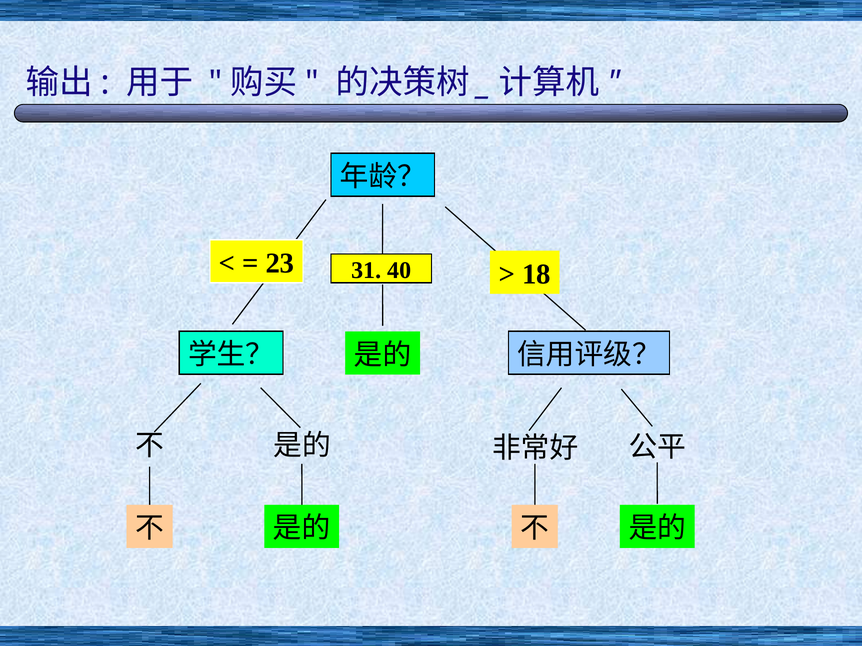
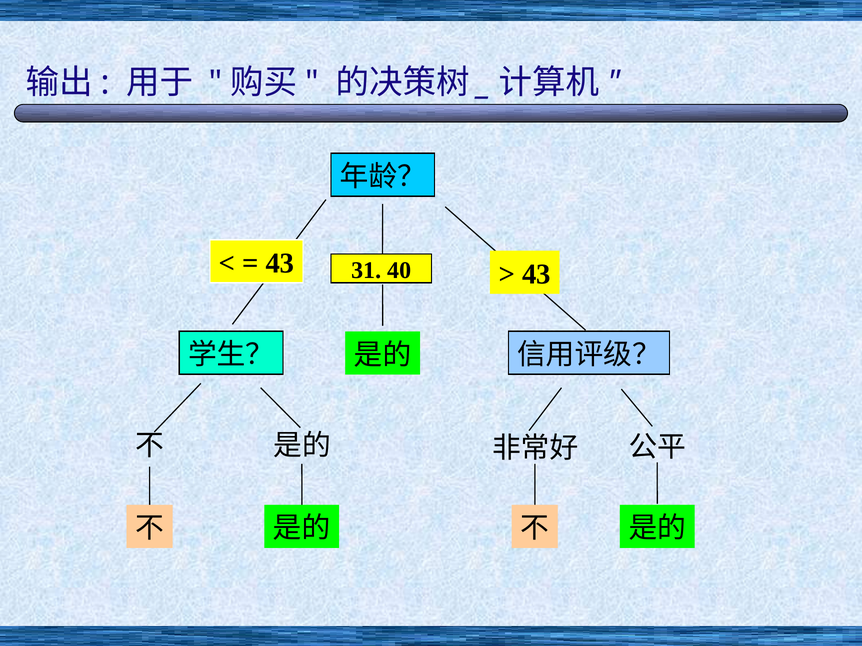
23: 23 -> 43 (280, 263)
18: 18 -> 43 (536, 275)
